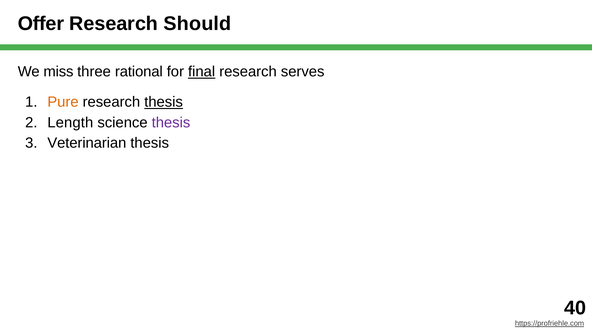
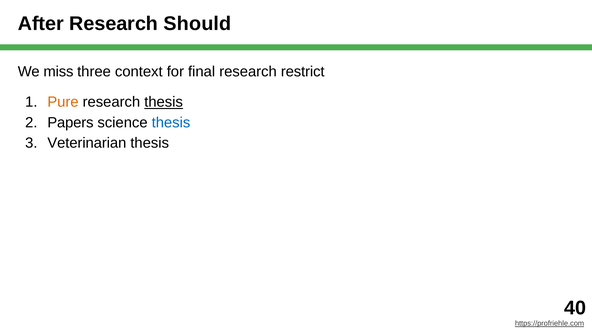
Offer: Offer -> After (41, 24)
rational: rational -> context (139, 72)
final underline: present -> none (202, 72)
serves: serves -> restrict (303, 72)
Length: Length -> Papers (70, 122)
thesis colour: purple -> blue (171, 122)
